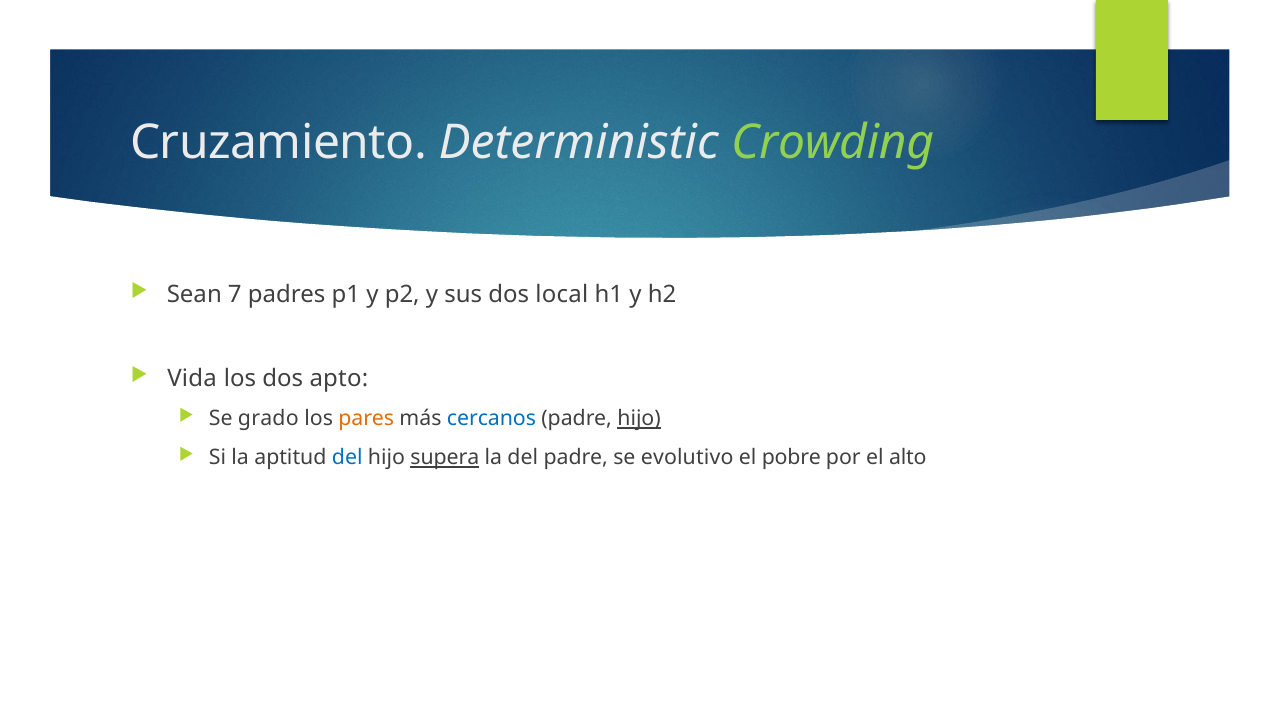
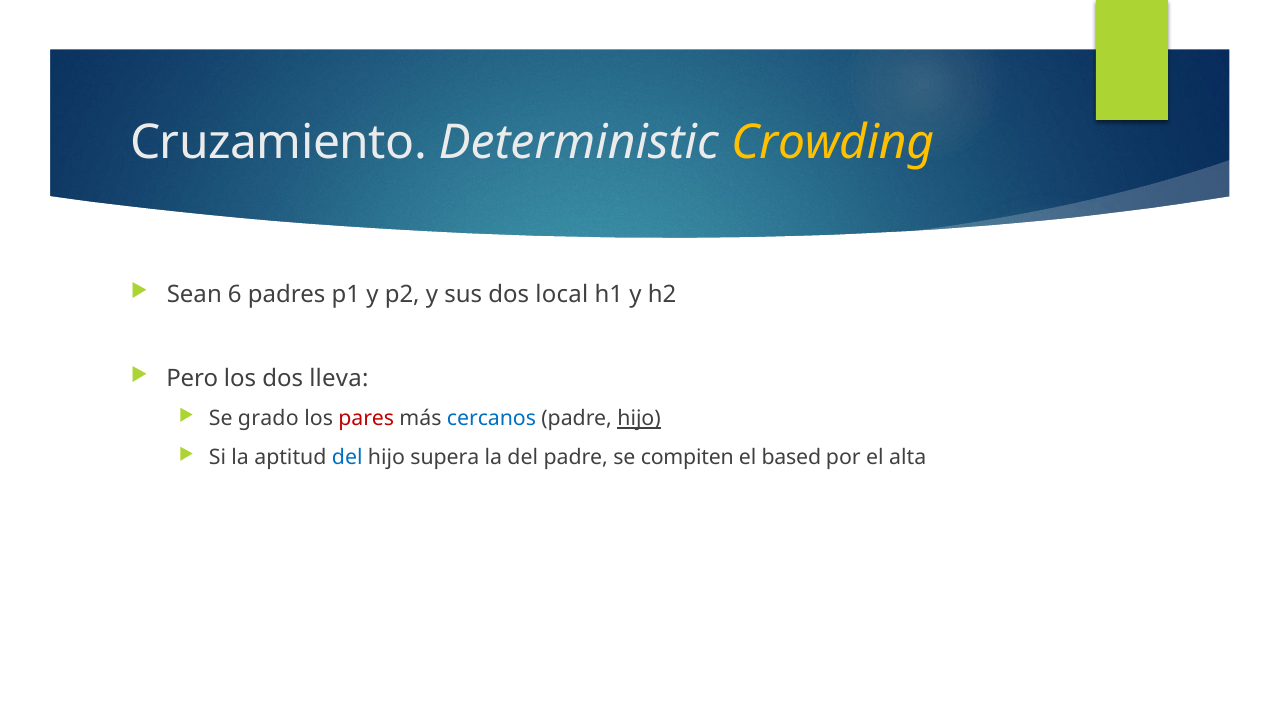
Crowding colour: light green -> yellow (833, 143)
7: 7 -> 6 (235, 294)
Vida: Vida -> Pero (192, 378)
apto: apto -> lleva (339, 378)
pares colour: orange -> red (366, 419)
supera underline: present -> none (445, 458)
evolutivo: evolutivo -> compiten (687, 458)
pobre: pobre -> based (791, 458)
alto: alto -> alta (908, 458)
